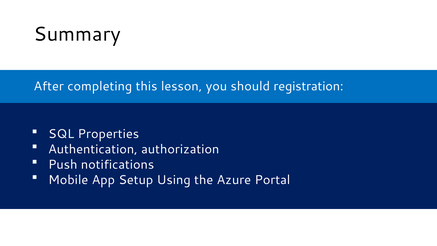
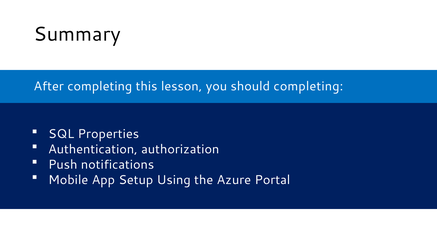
should registration: registration -> completing (308, 86)
